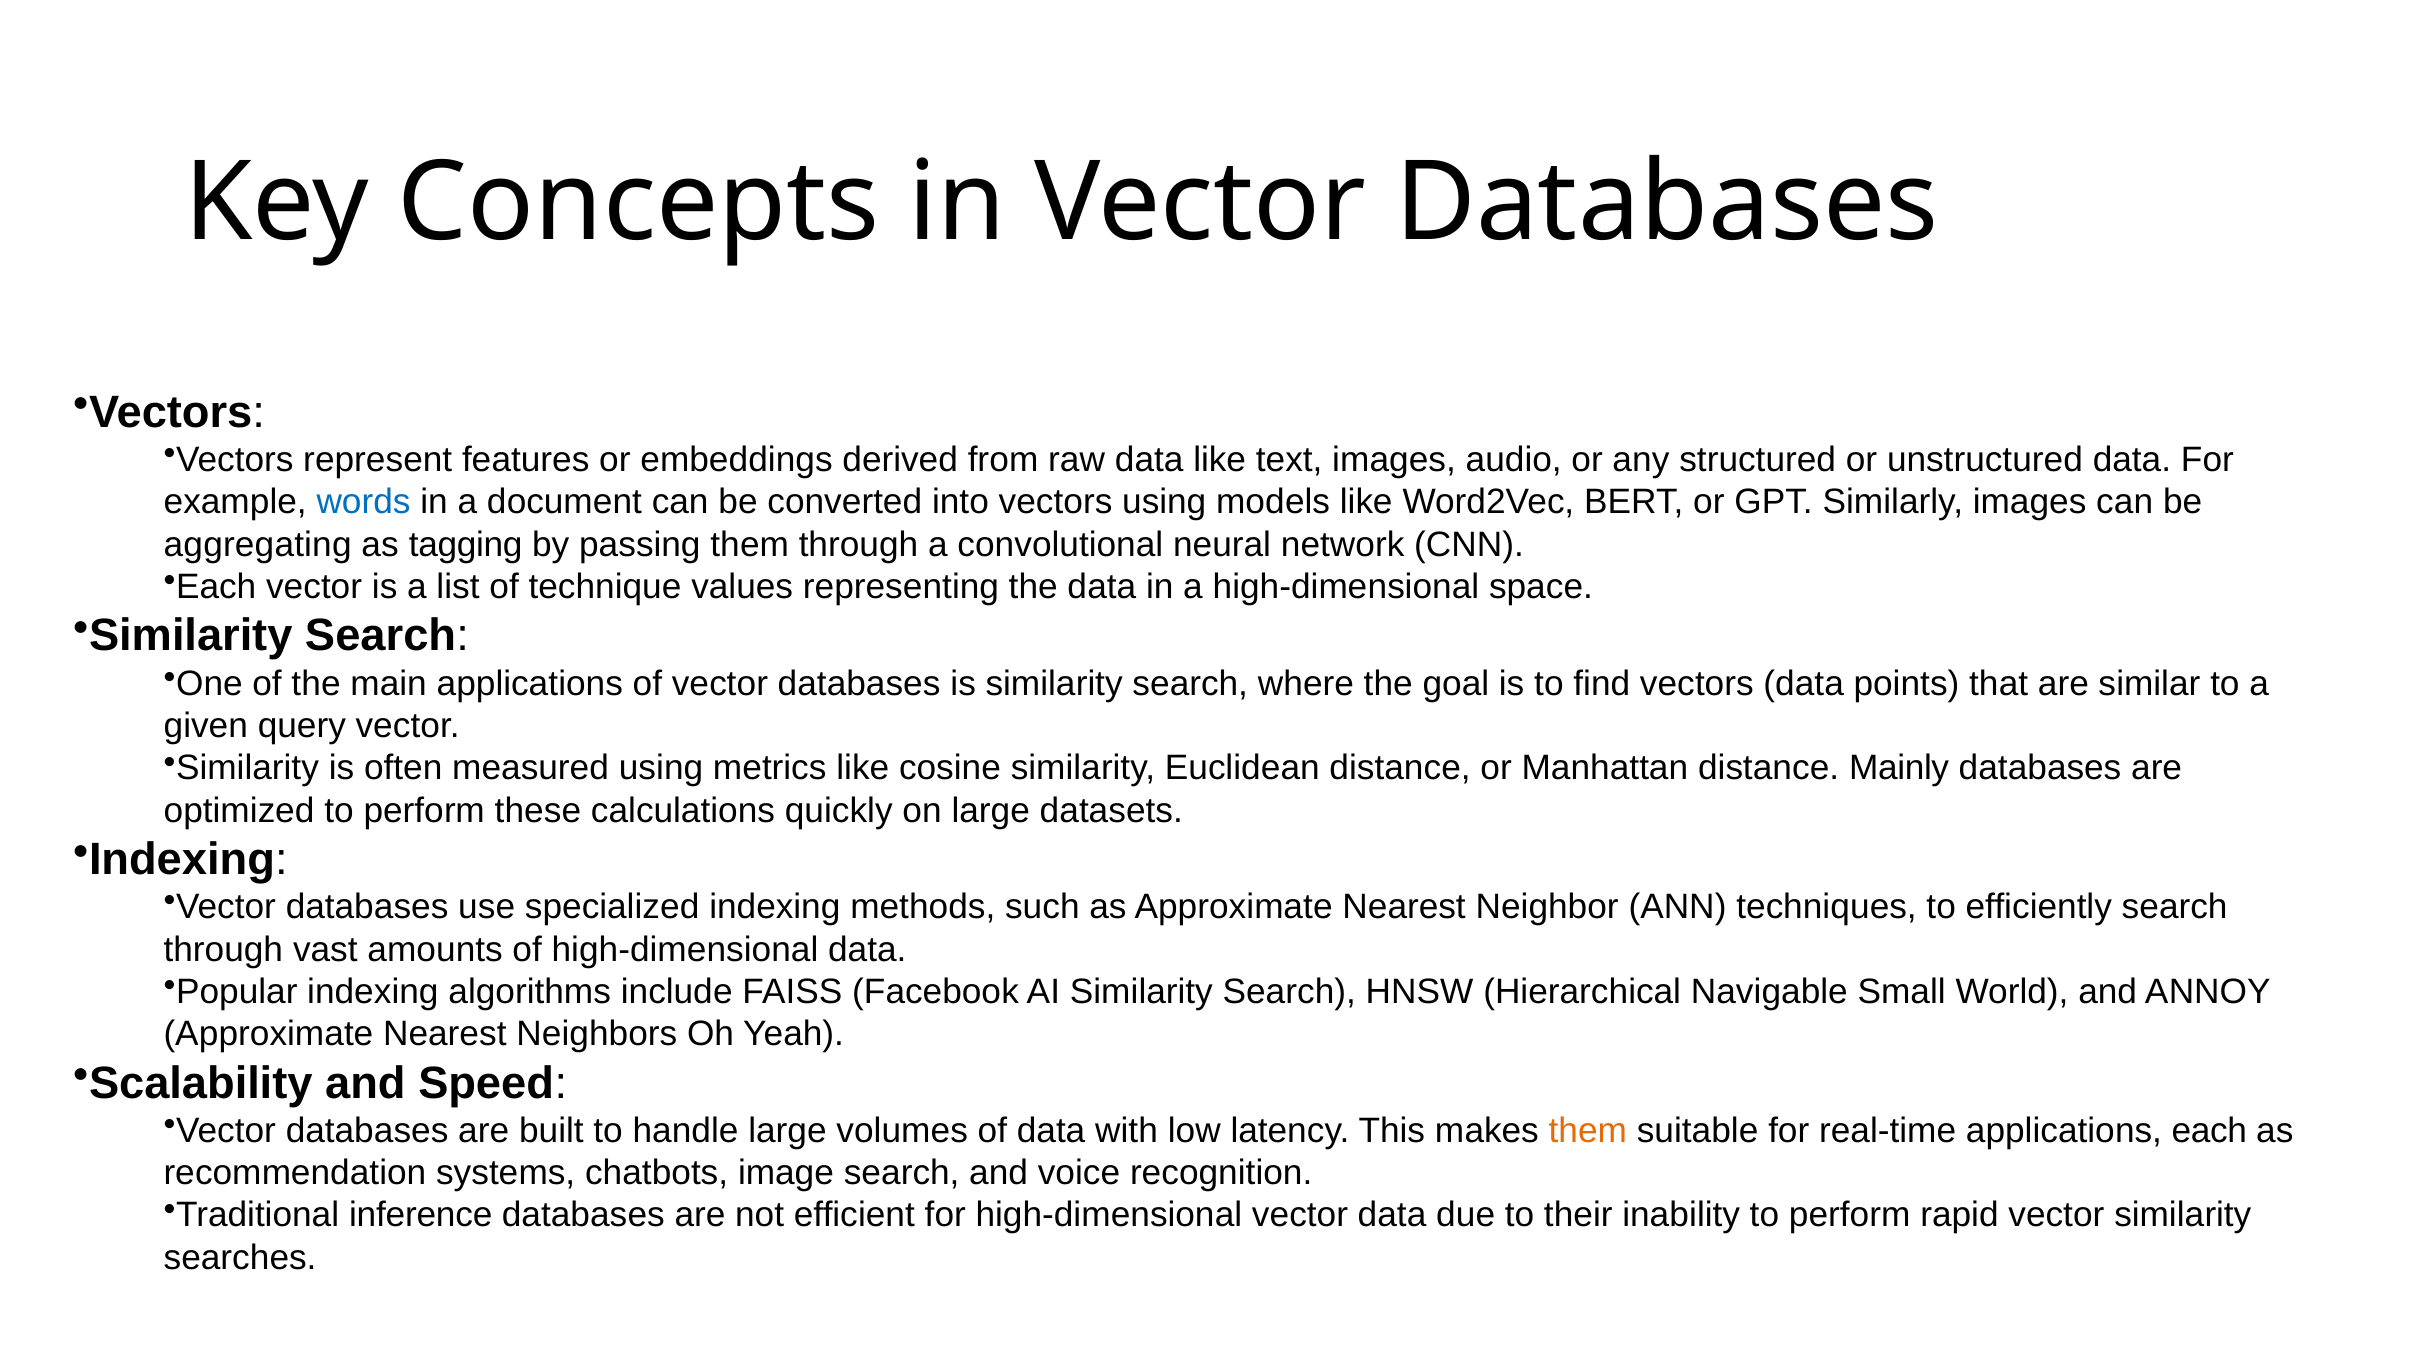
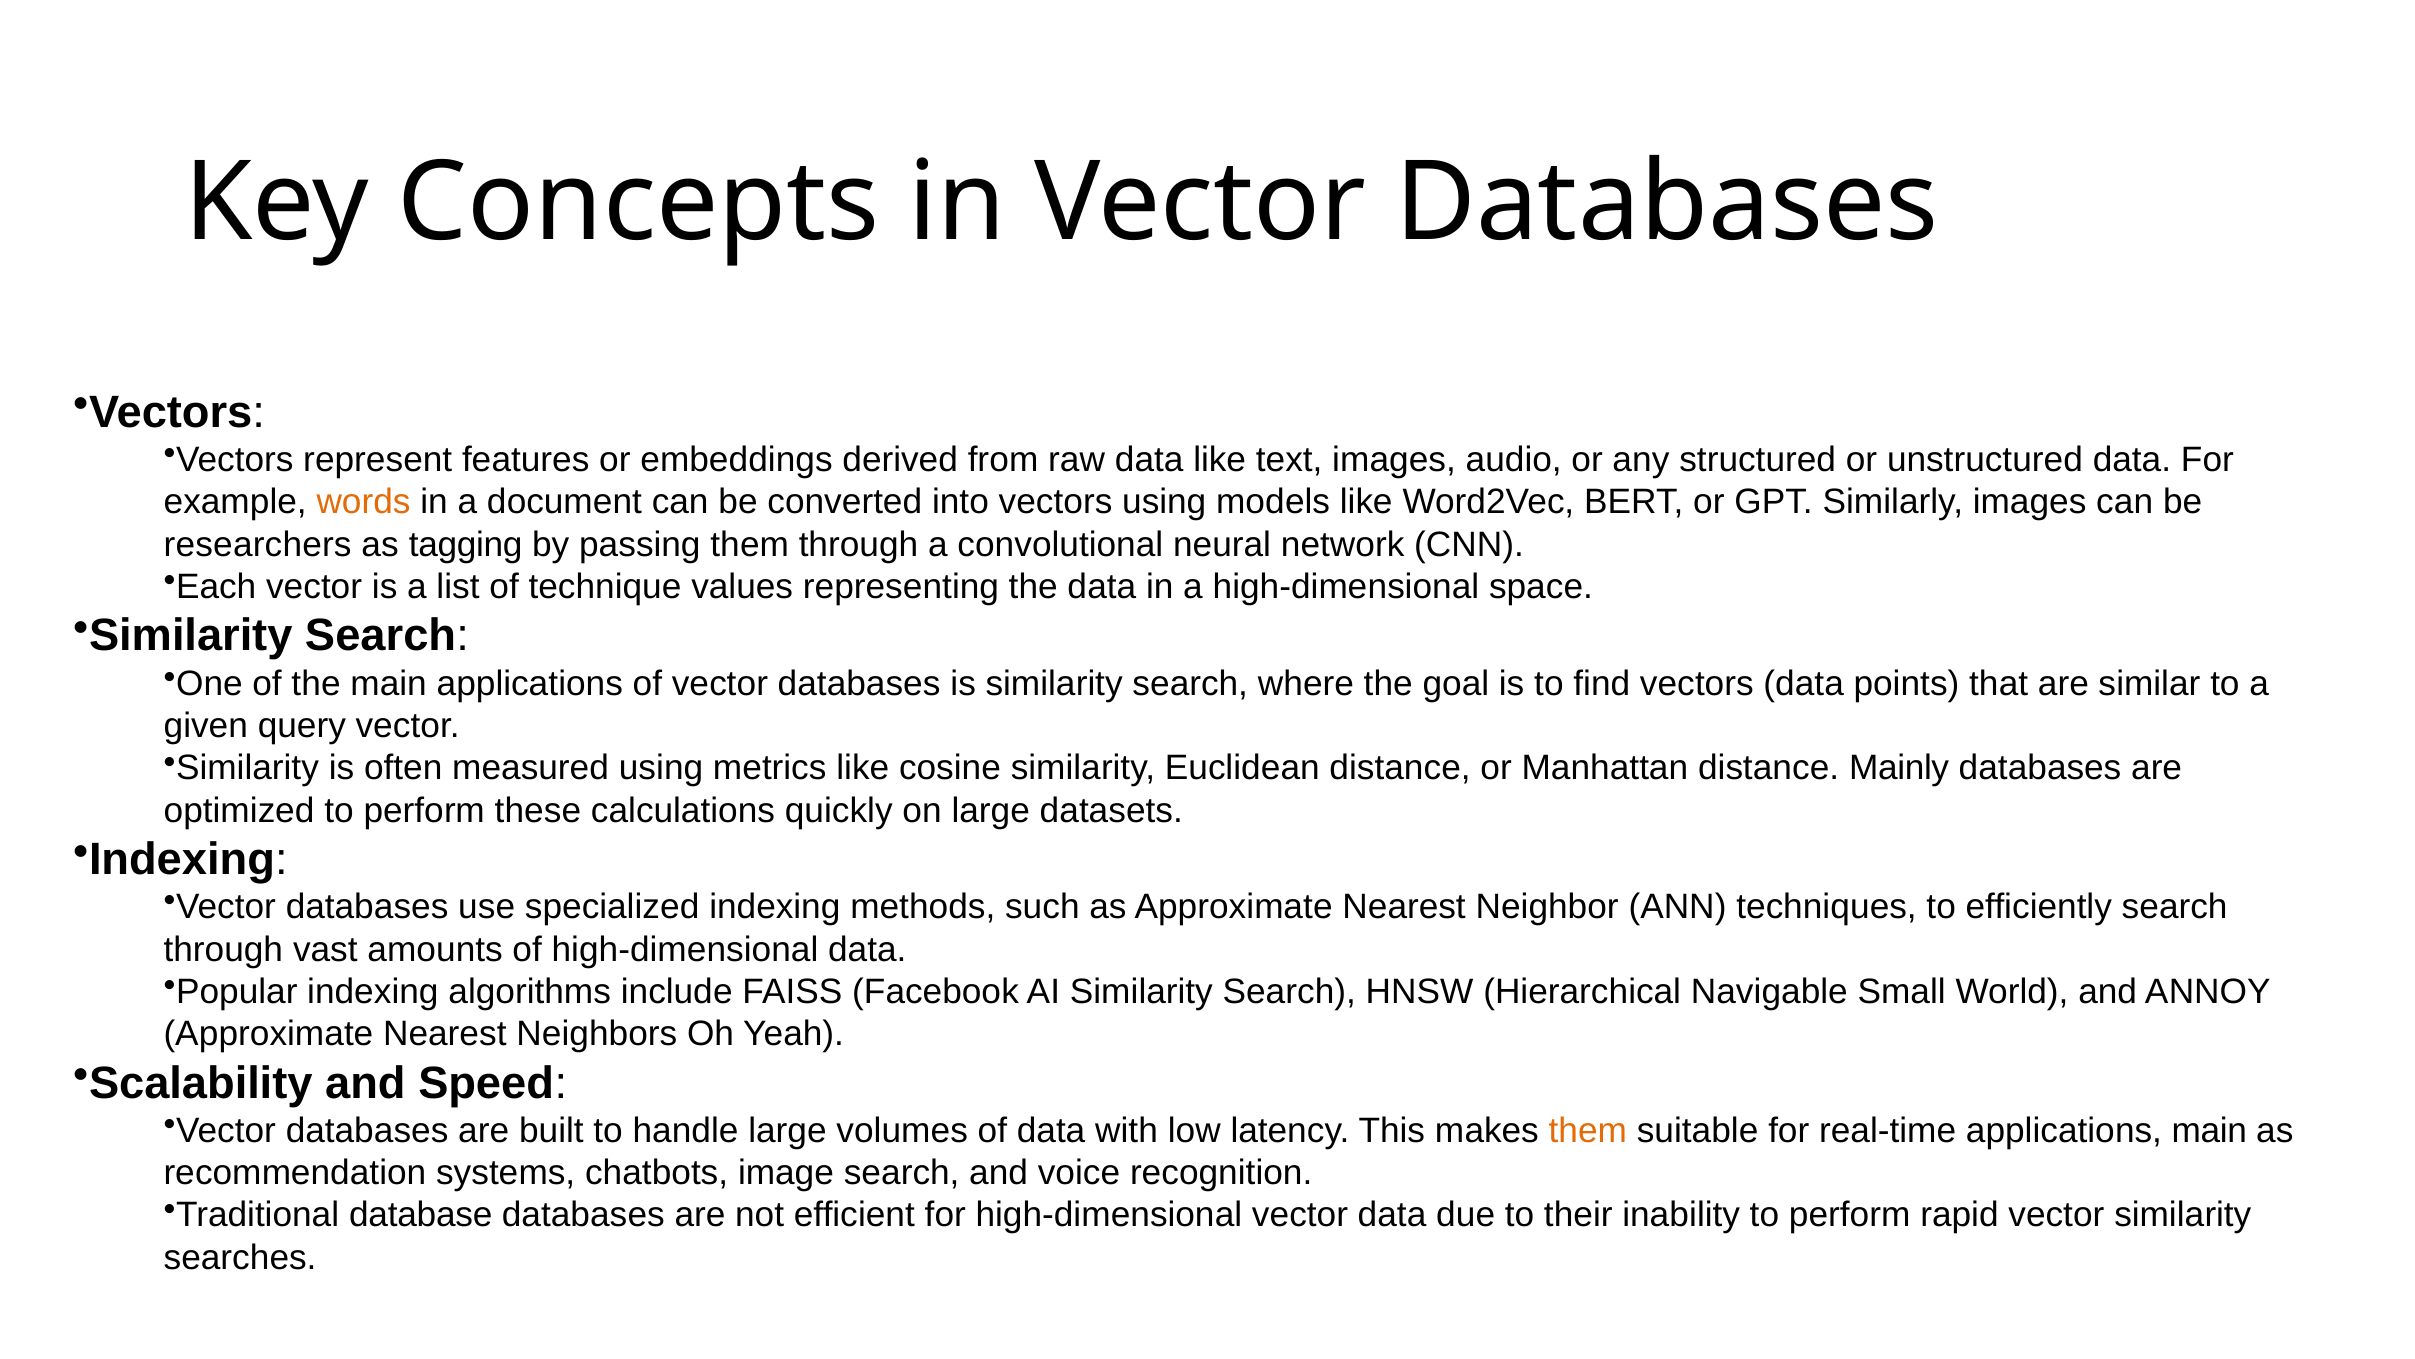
words colour: blue -> orange (363, 502)
aggregating: aggregating -> researchers (258, 544)
applications each: each -> main (2209, 1130)
inference: inference -> database (421, 1215)
